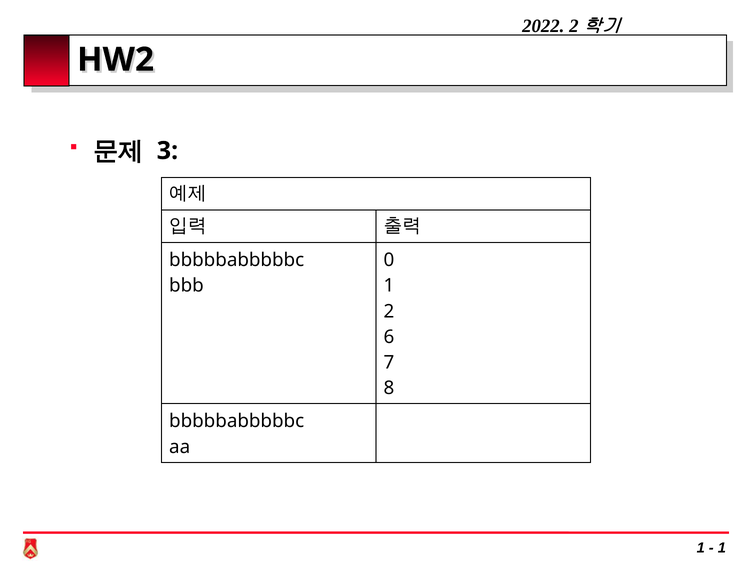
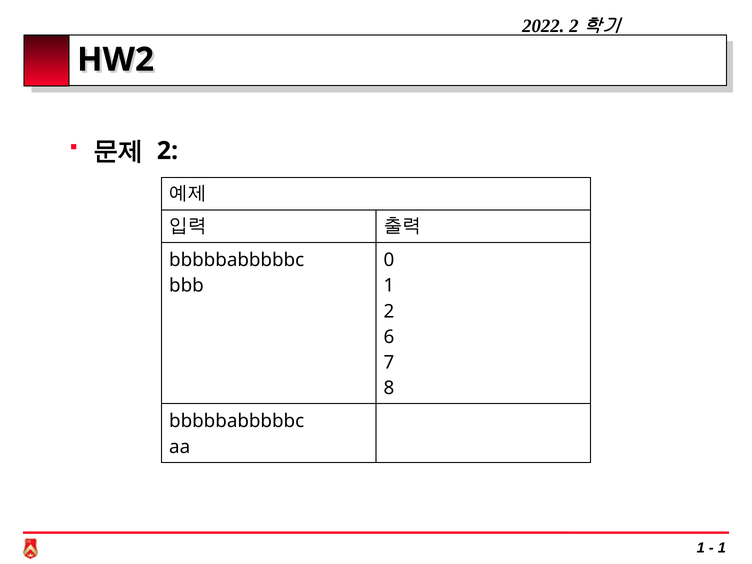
3: 3 -> 2 (167, 151)
